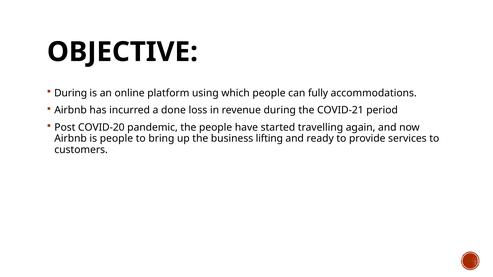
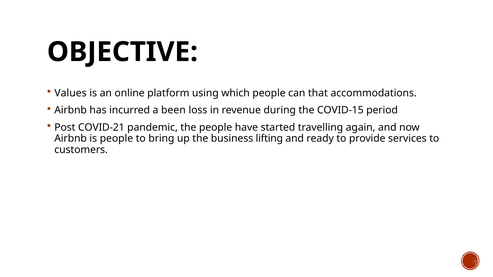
During: During -> Values (71, 93)
fully: fully -> that (318, 93)
done: done -> been (173, 110)
COVID-21: COVID-21 -> COVID-15 (340, 110)
COVID-20: COVID-20 -> COVID-21 (101, 128)
